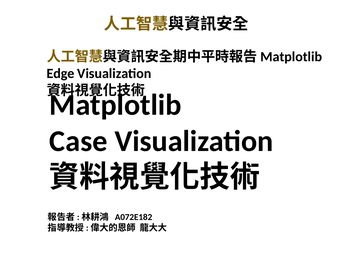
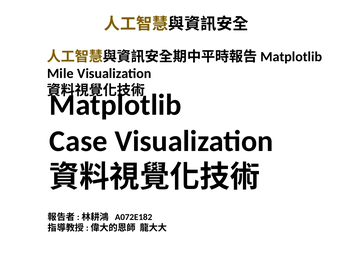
Edge: Edge -> Mile (60, 74)
